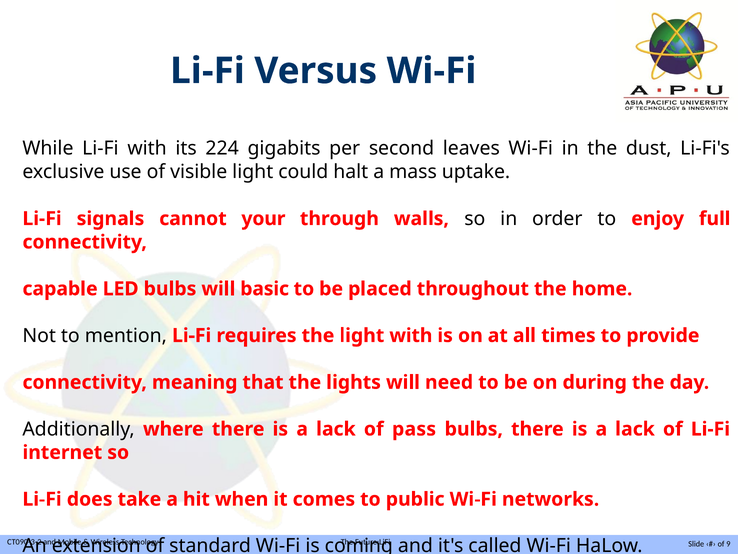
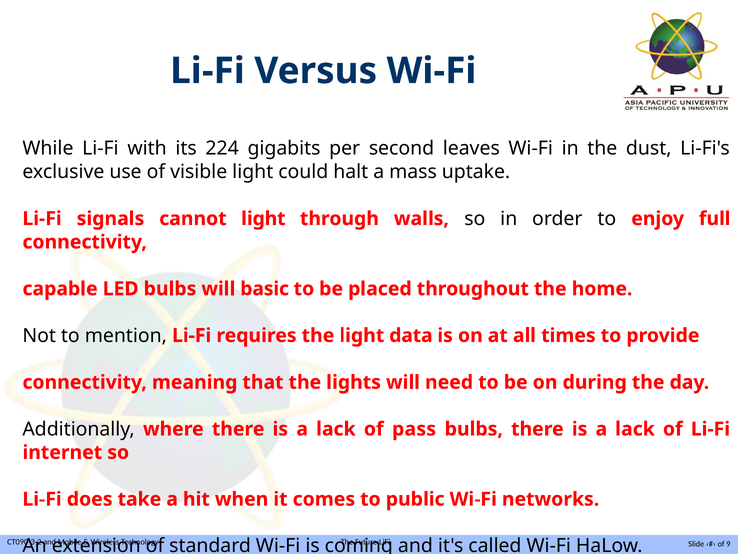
cannot your: your -> light (263, 218)
light with: with -> data (411, 335)
